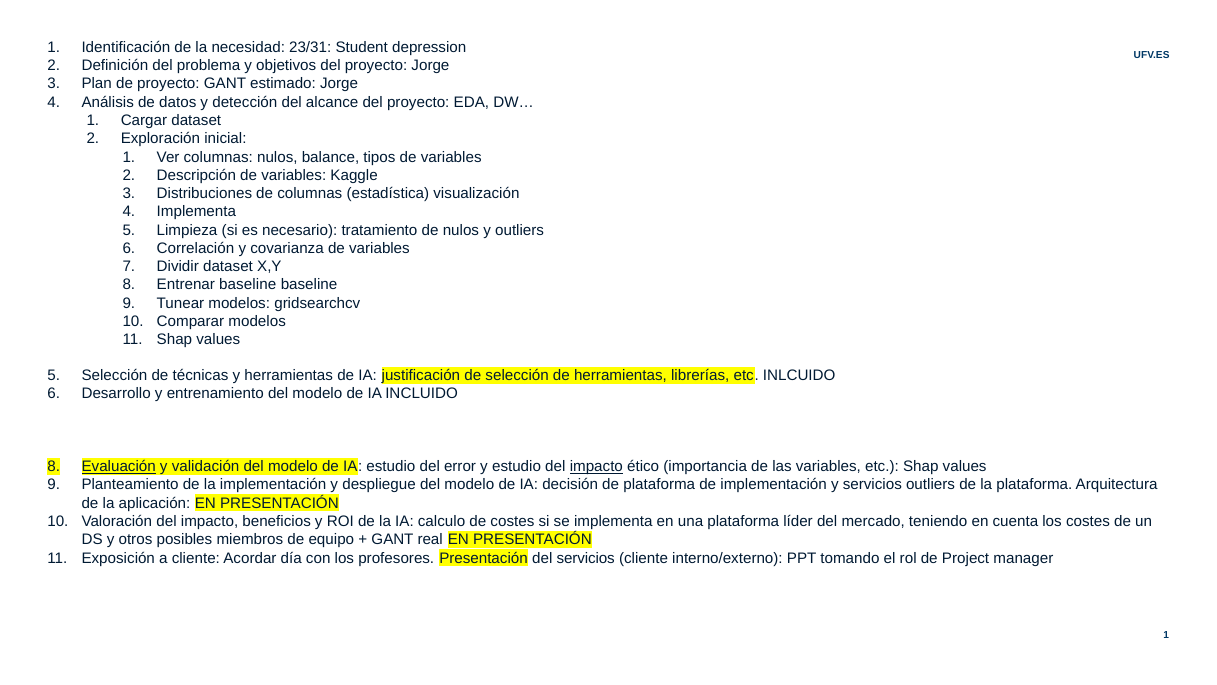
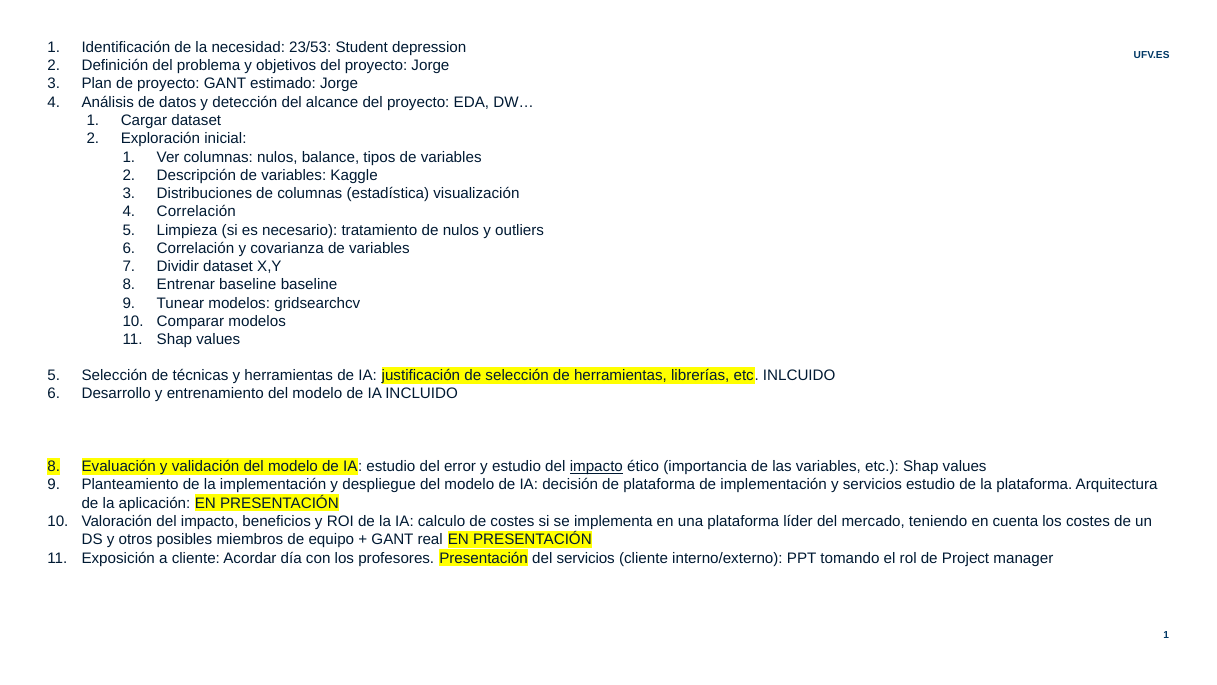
23/31: 23/31 -> 23/53 (310, 47)
Implementa: Implementa -> Correlación (196, 212)
Evaluación underline: present -> none (119, 466)
servicios outliers: outliers -> estudio (931, 485)
